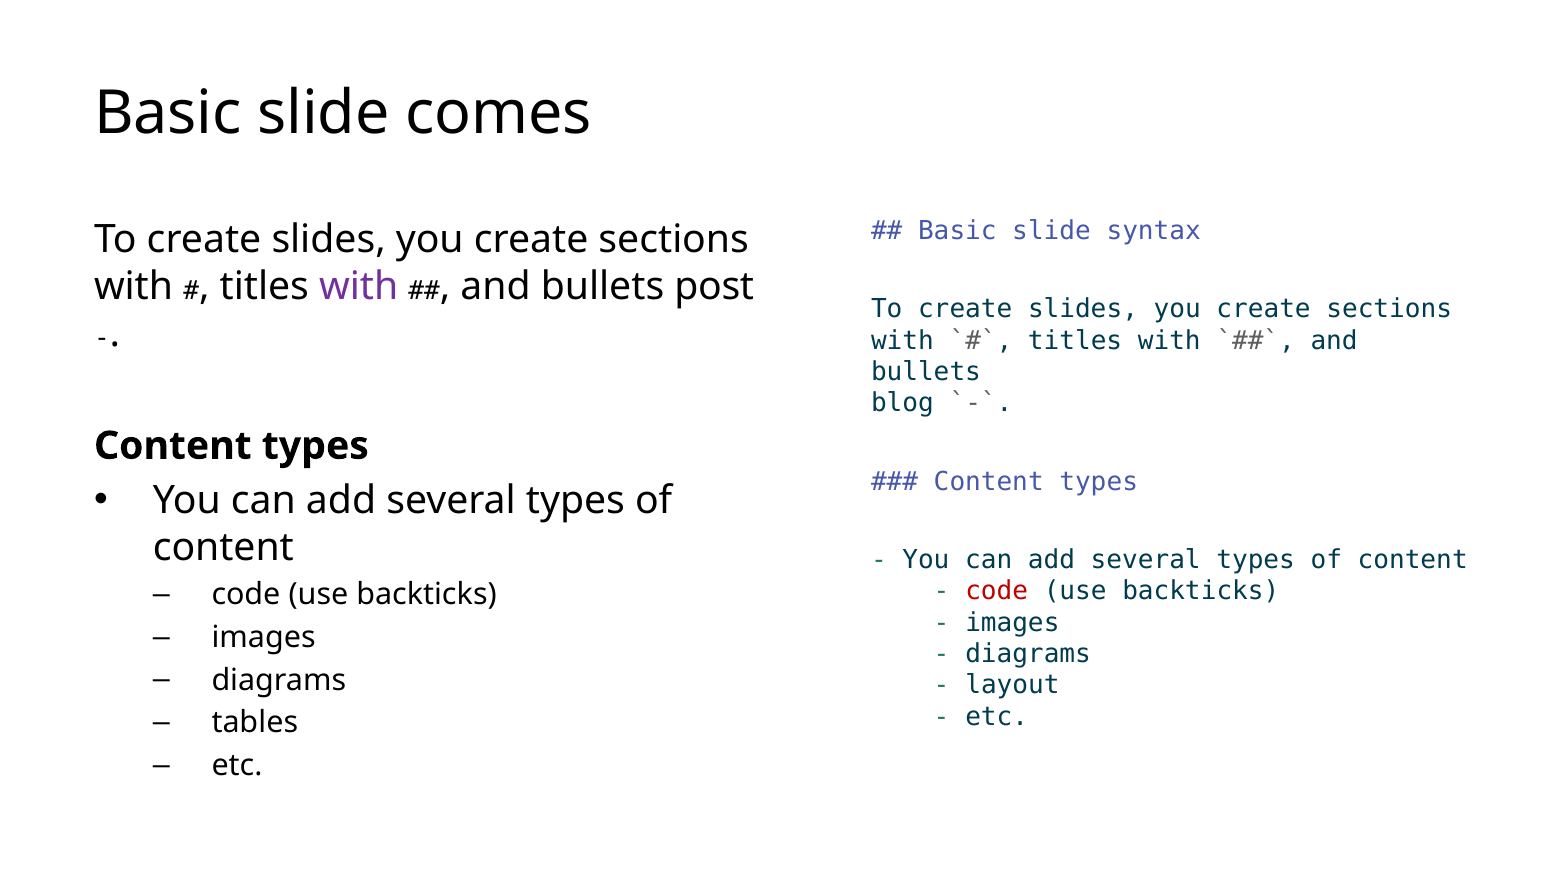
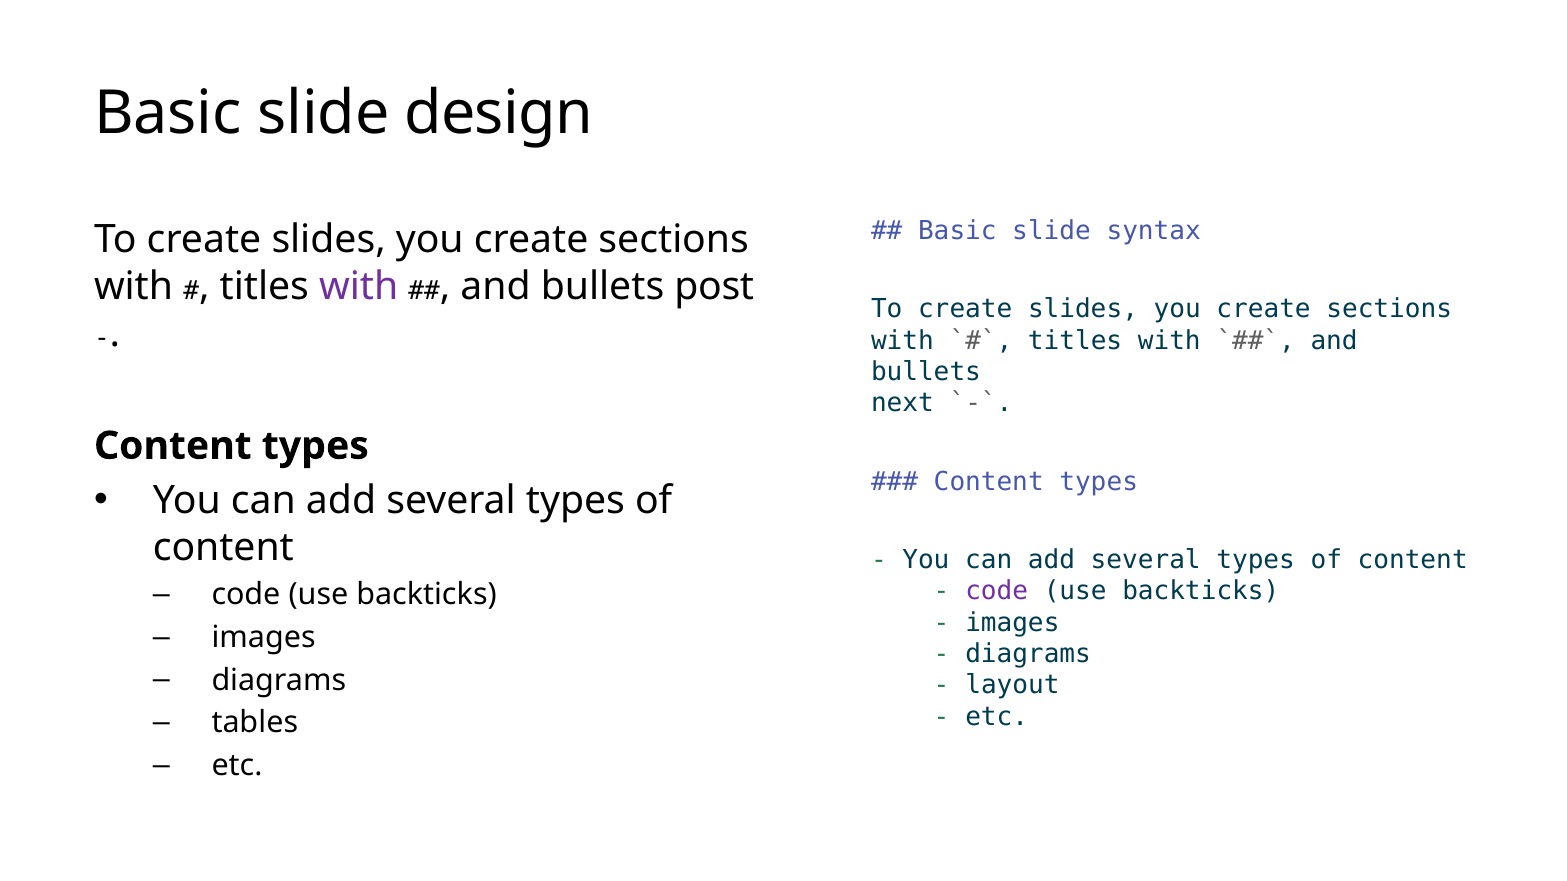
comes: comes -> design (499, 113)
blog: blog -> next (902, 403)
code colour: red -> purple (997, 591)
